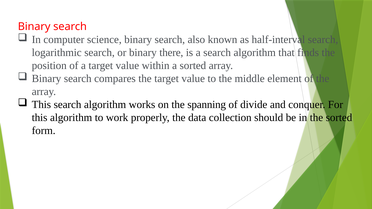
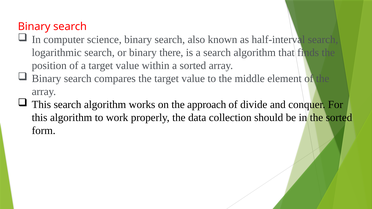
spanning: spanning -> approach (207, 105)
